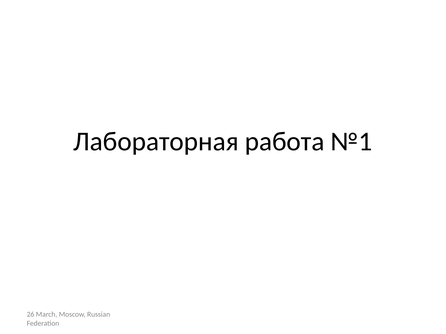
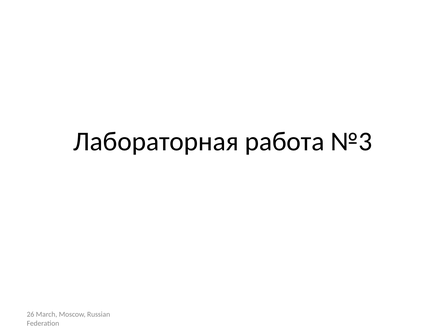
№1: №1 -> №3 (351, 142)
